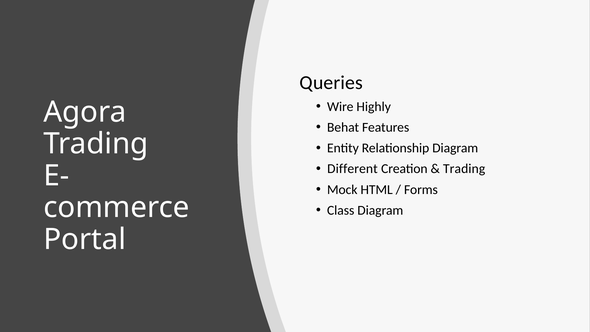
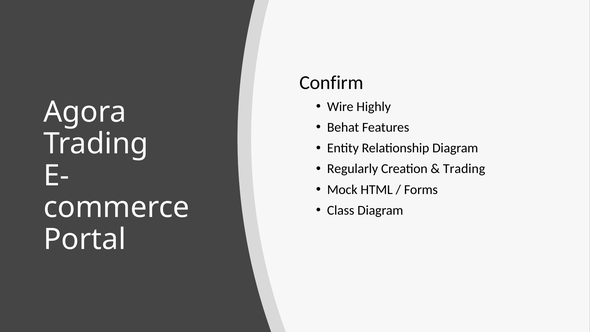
Queries: Queries -> Confirm (331, 82)
Different: Different -> Regularly (353, 169)
